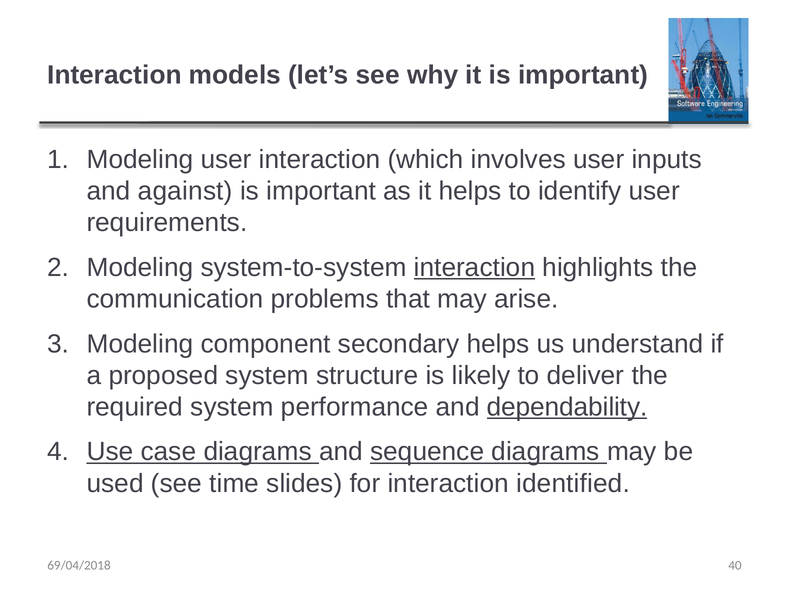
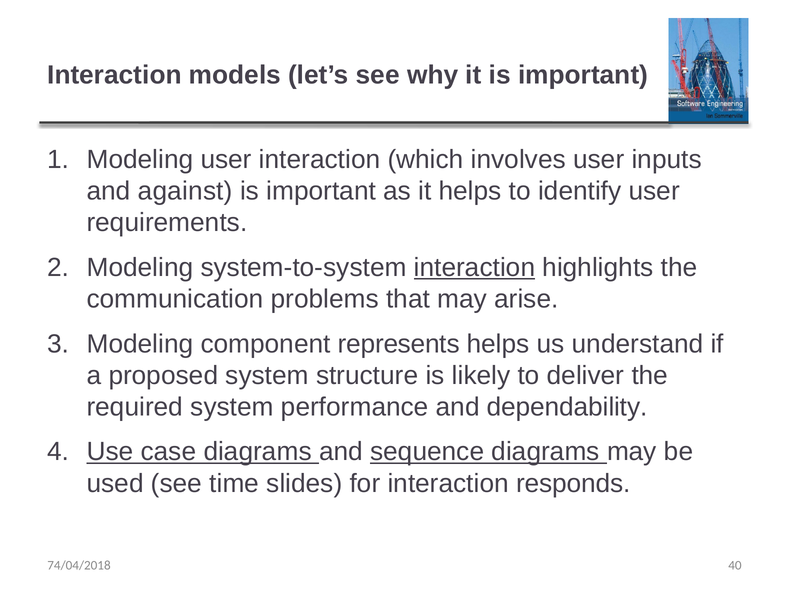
secondary: secondary -> represents (399, 344)
dependability underline: present -> none (567, 407)
identified: identified -> responds (573, 483)
69/04/2018: 69/04/2018 -> 74/04/2018 (79, 565)
